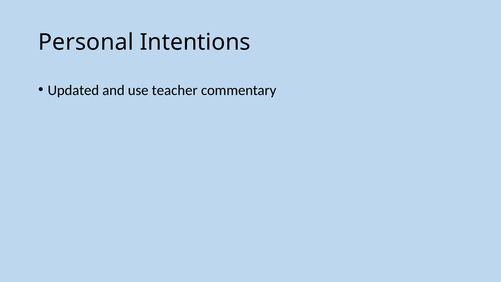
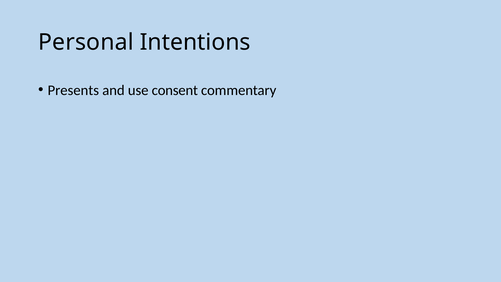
Updated: Updated -> Presents (73, 90)
teacher: teacher -> consent (175, 90)
